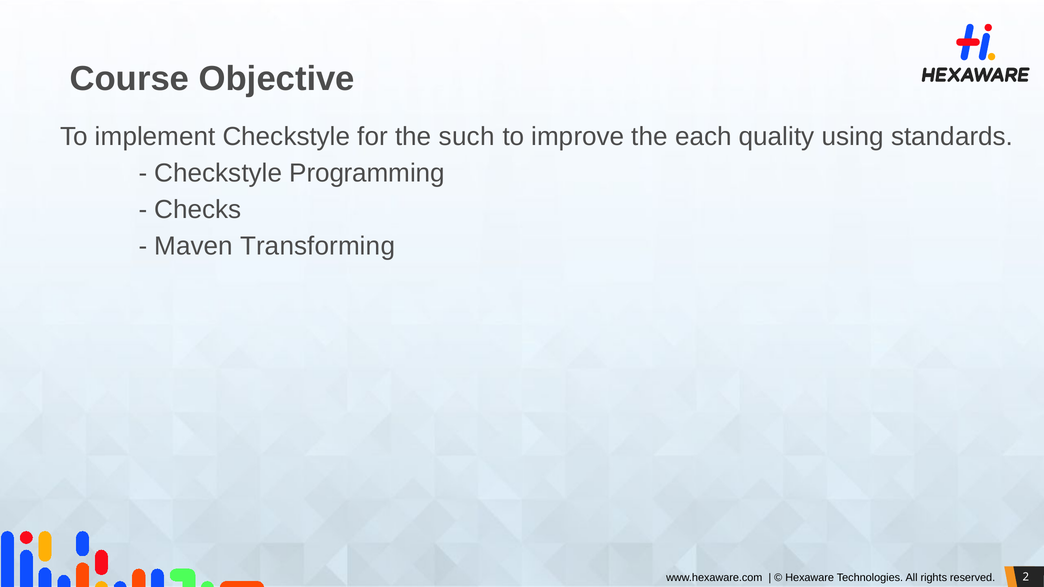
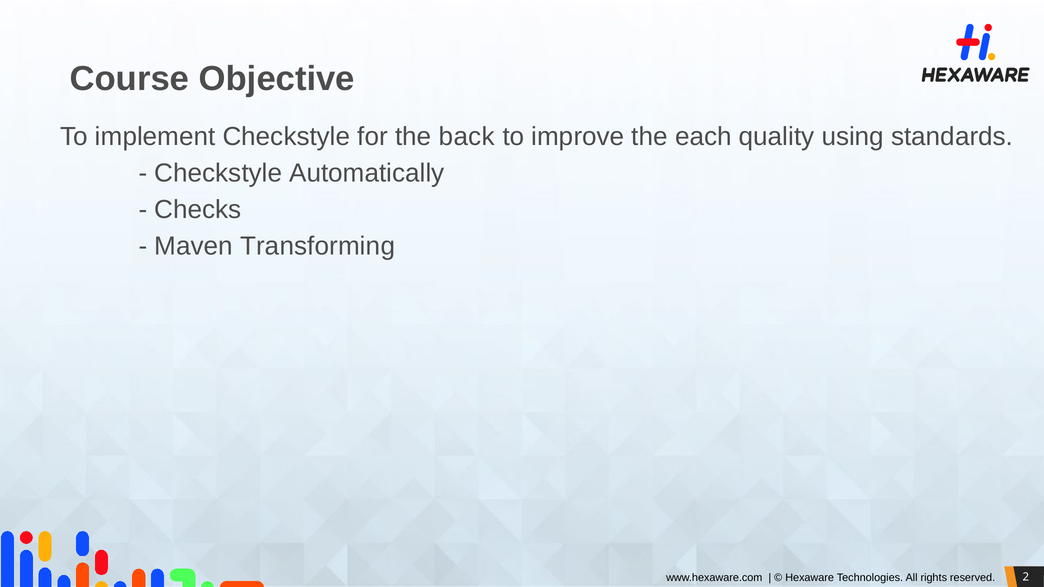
such: such -> back (467, 137)
Programming: Programming -> Automatically (367, 173)
